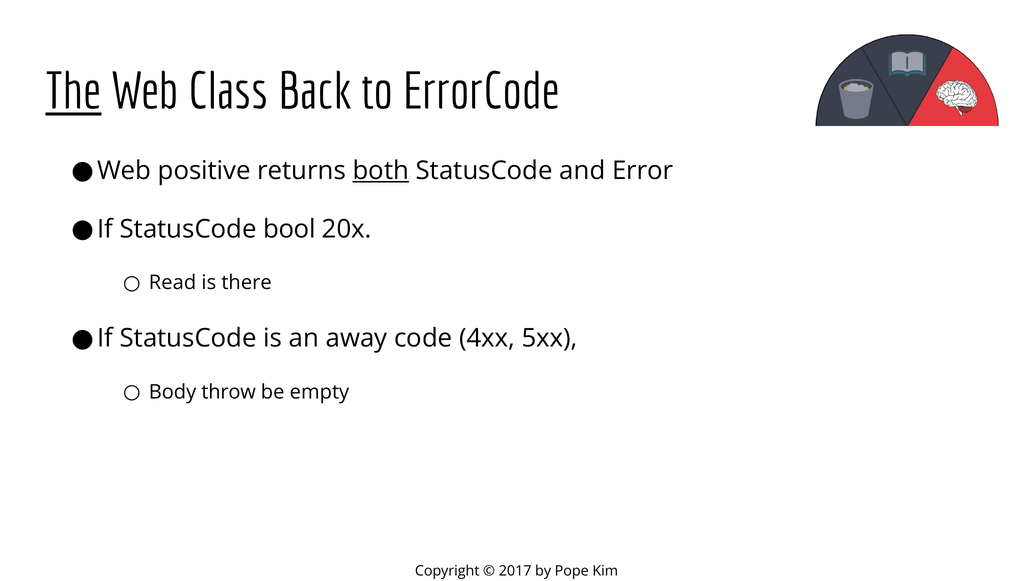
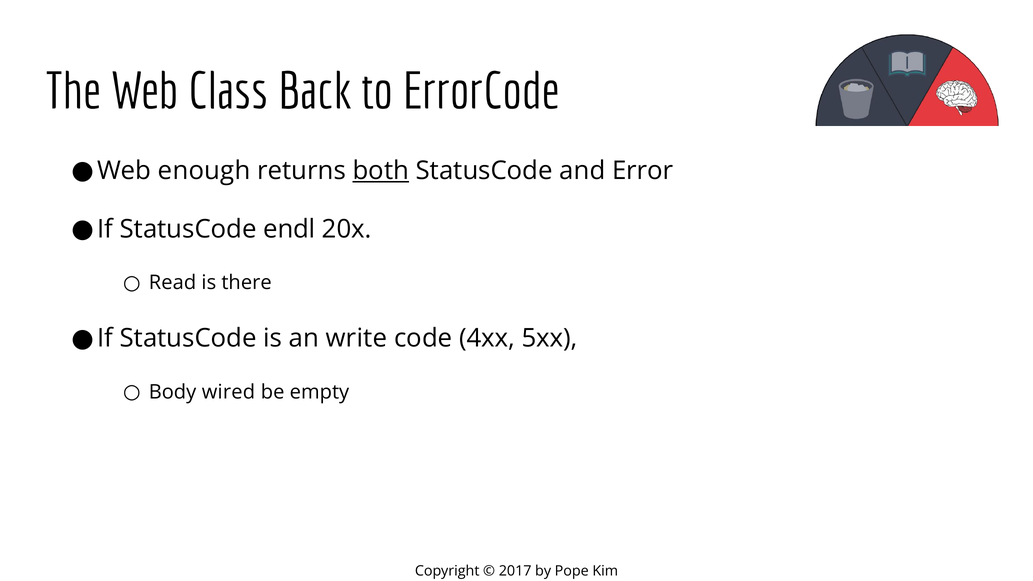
The underline: present -> none (73, 92)
positive: positive -> enough (204, 171)
bool: bool -> endl (289, 229)
away: away -> write (356, 338)
throw: throw -> wired (228, 392)
